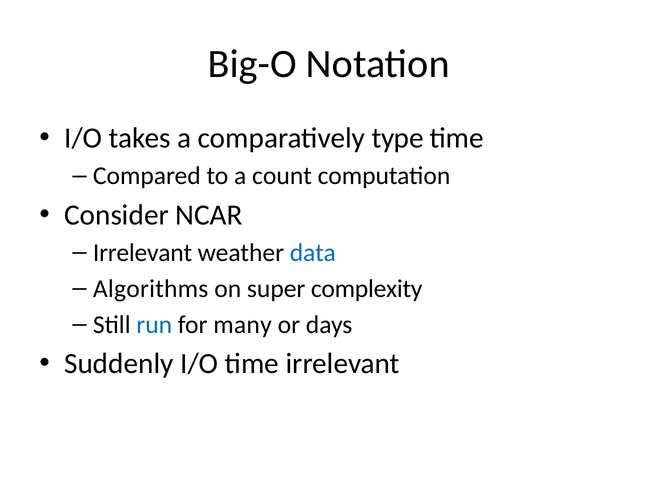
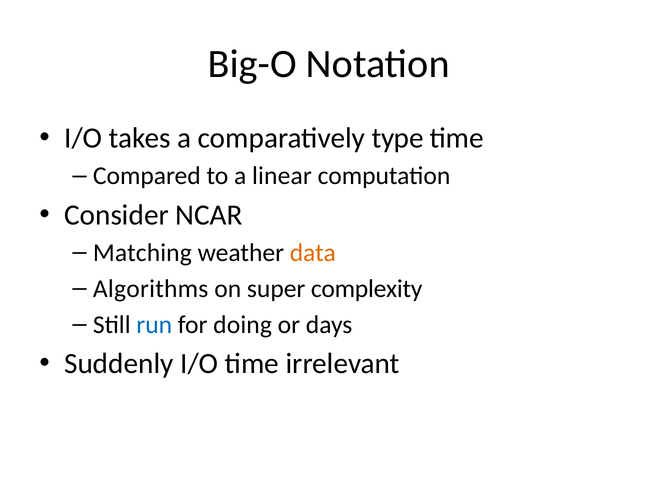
count: count -> linear (282, 176)
Irrelevant: Irrelevant -> Matching (142, 253)
data colour: blue -> orange (313, 253)
many: many -> doing (243, 324)
